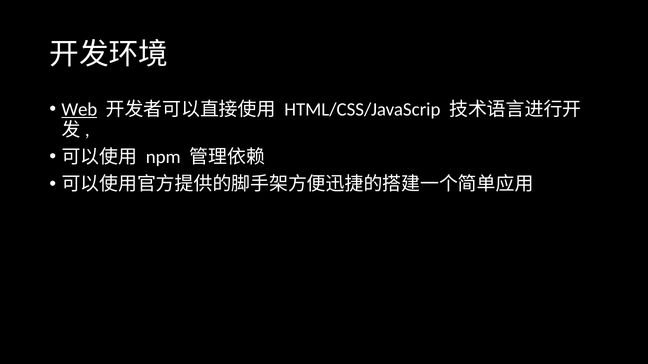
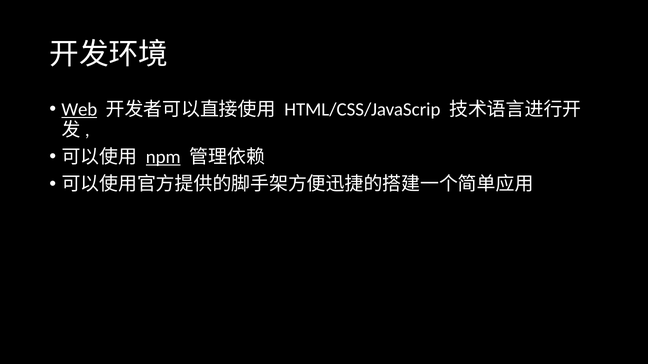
npm underline: none -> present (163, 157)
